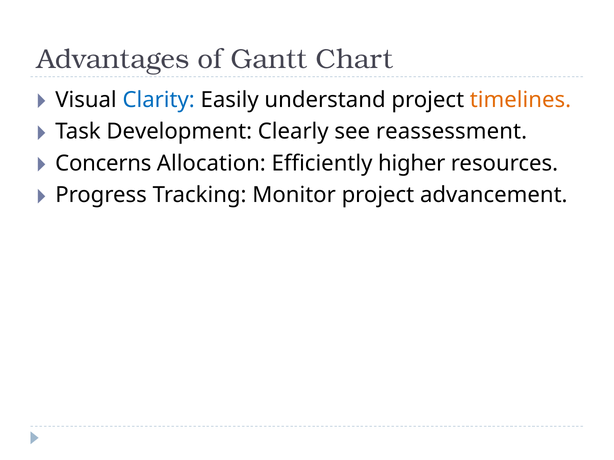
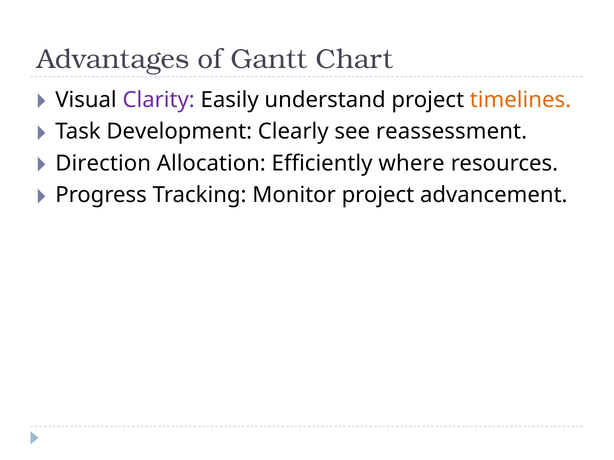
Clarity colour: blue -> purple (159, 100)
Concerns: Concerns -> Direction (103, 163)
higher: higher -> where (411, 163)
